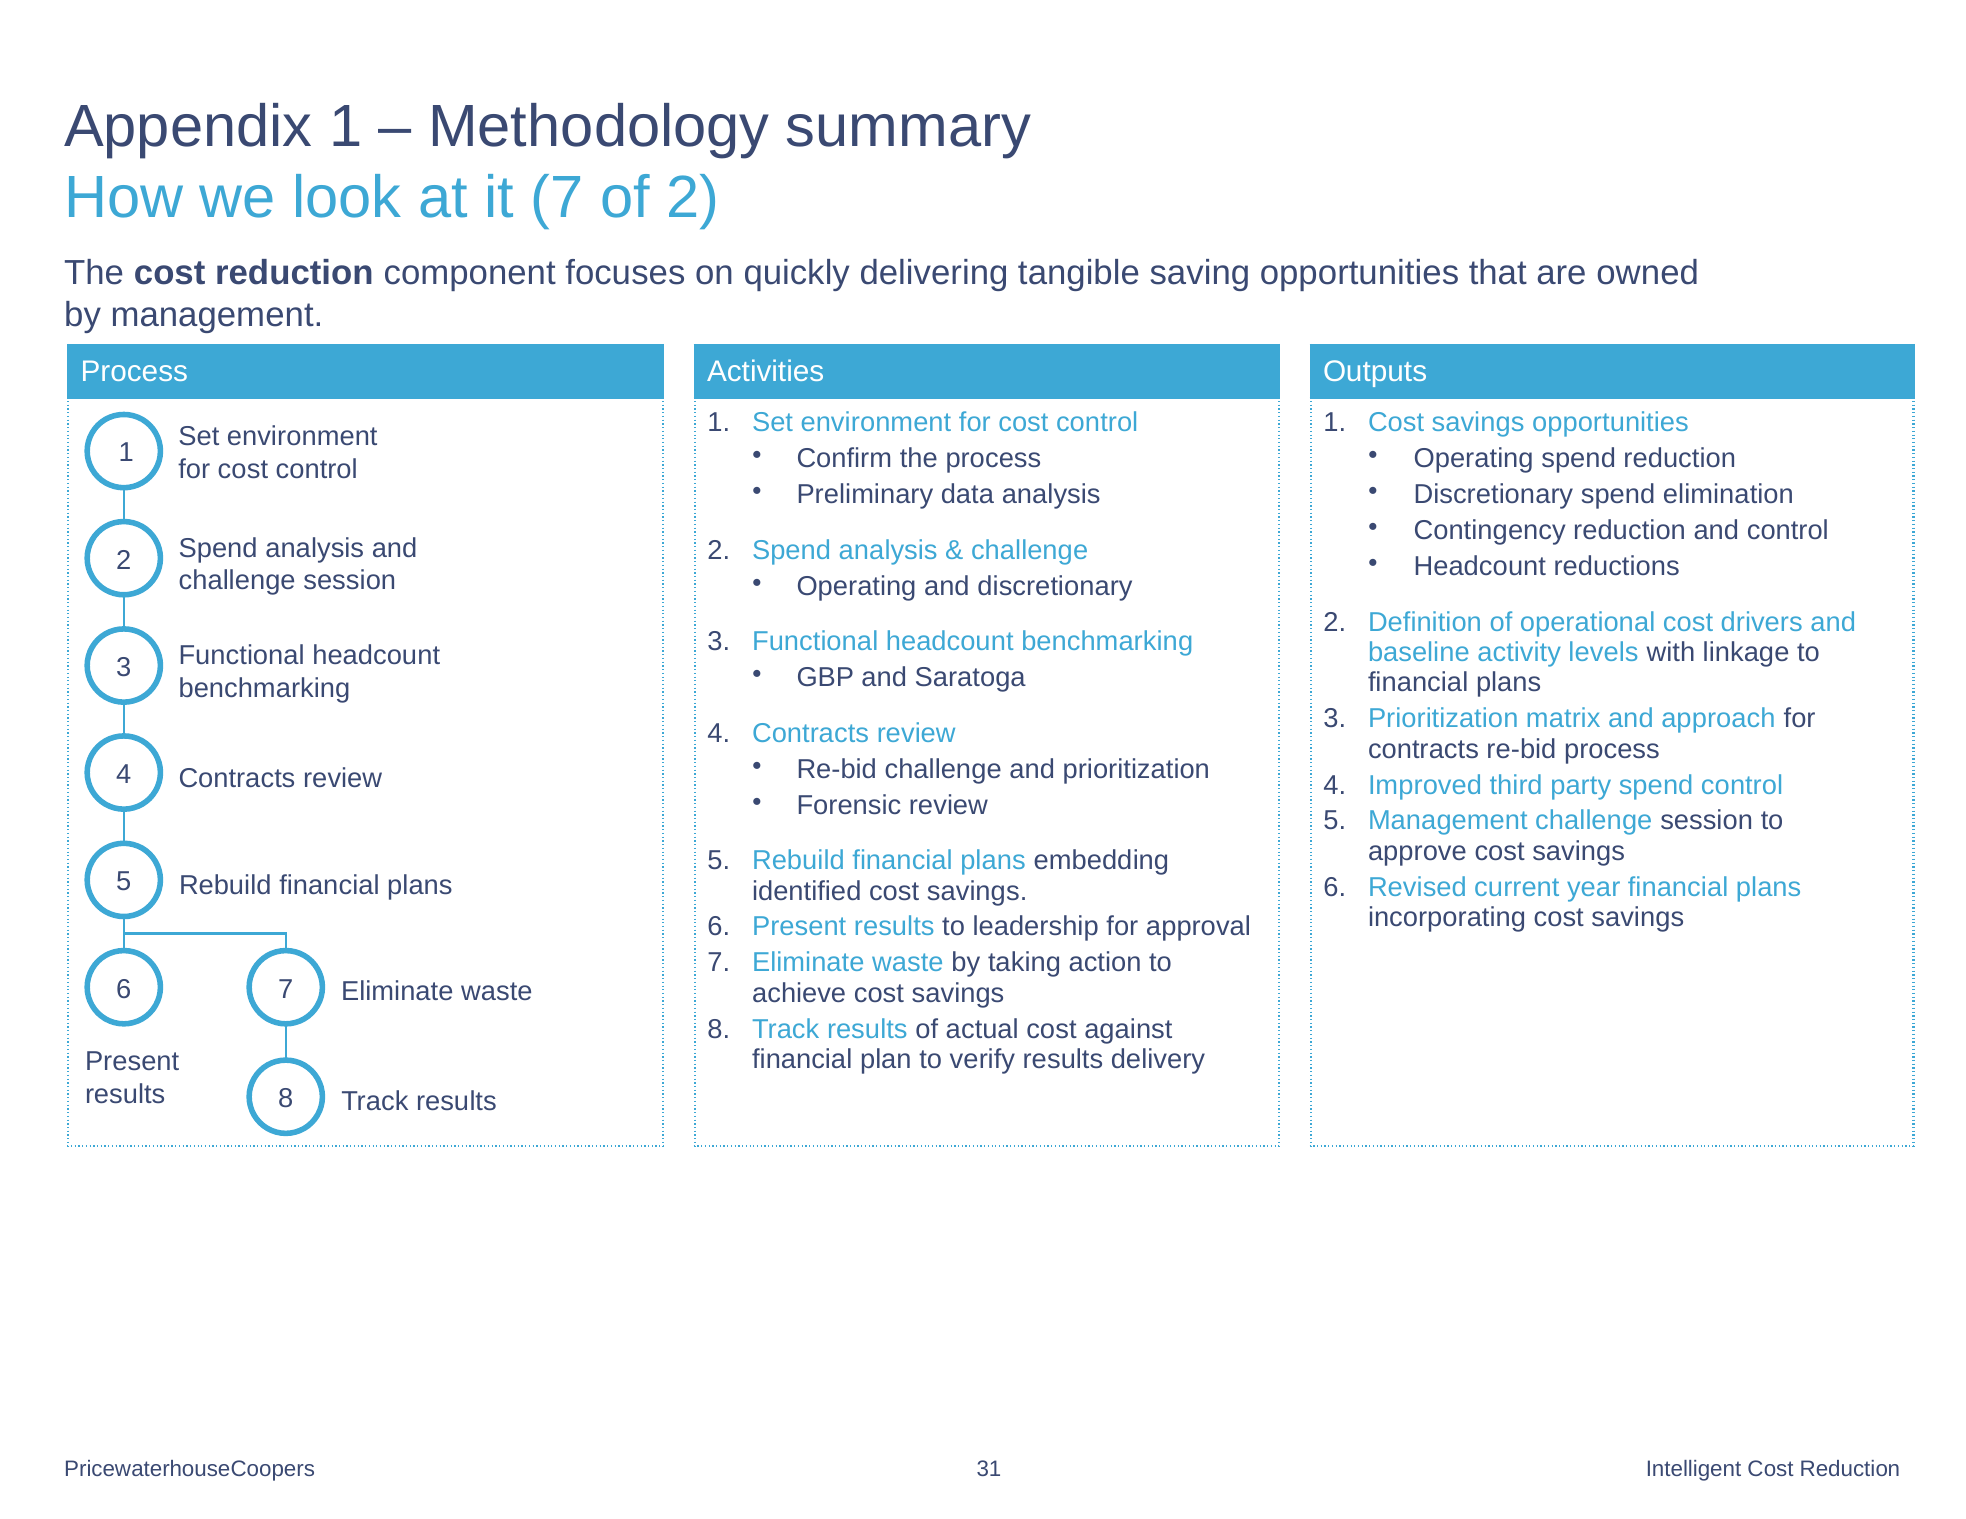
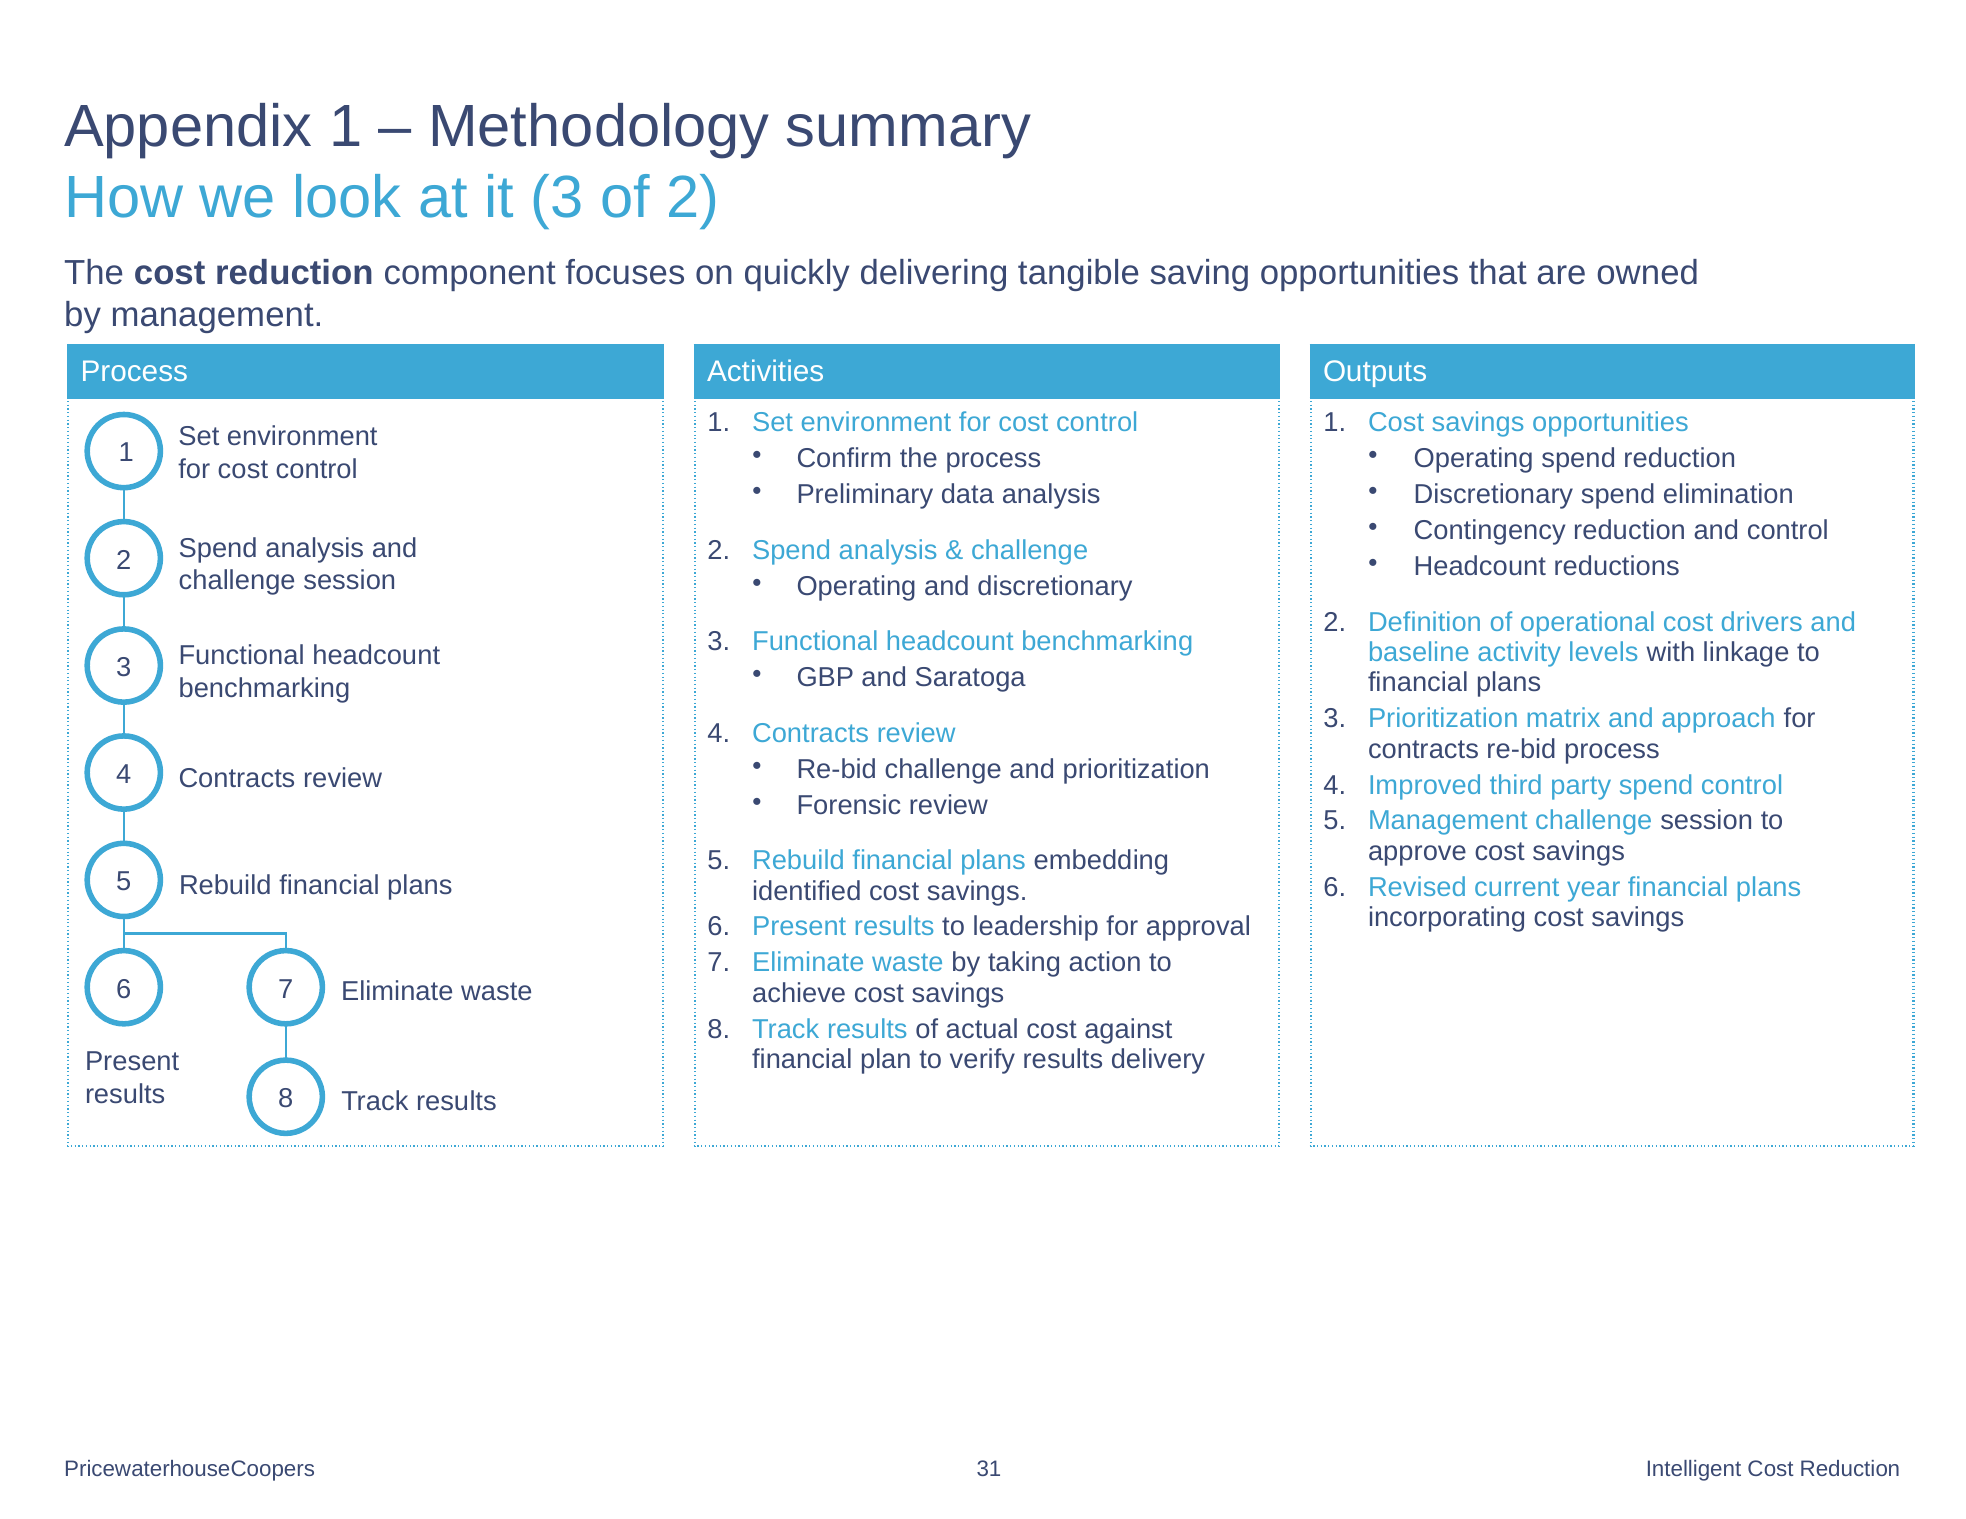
it 7: 7 -> 3 (557, 198)
